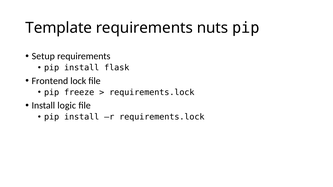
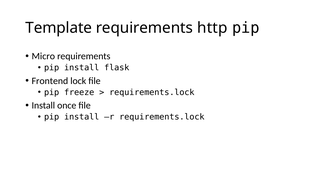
nuts: nuts -> http (212, 28)
Setup: Setup -> Micro (43, 56)
logic: logic -> once (67, 106)
